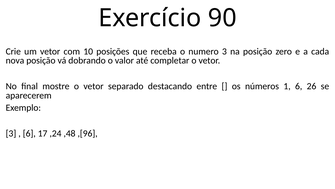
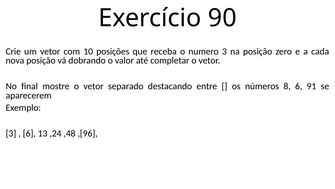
1: 1 -> 8 (287, 86)
26: 26 -> 91 (312, 86)
17: 17 -> 13 (43, 133)
